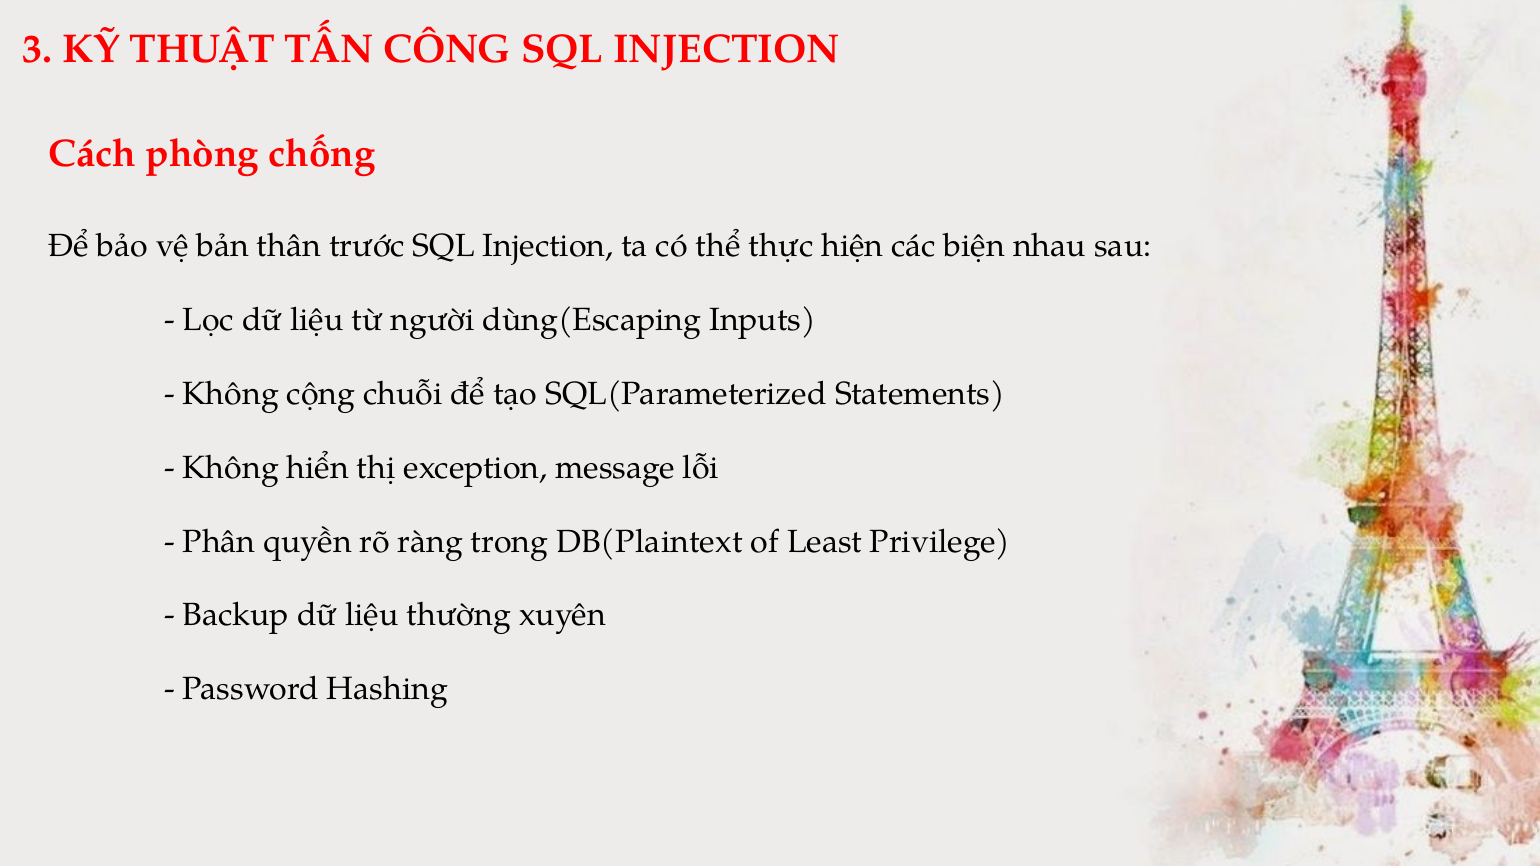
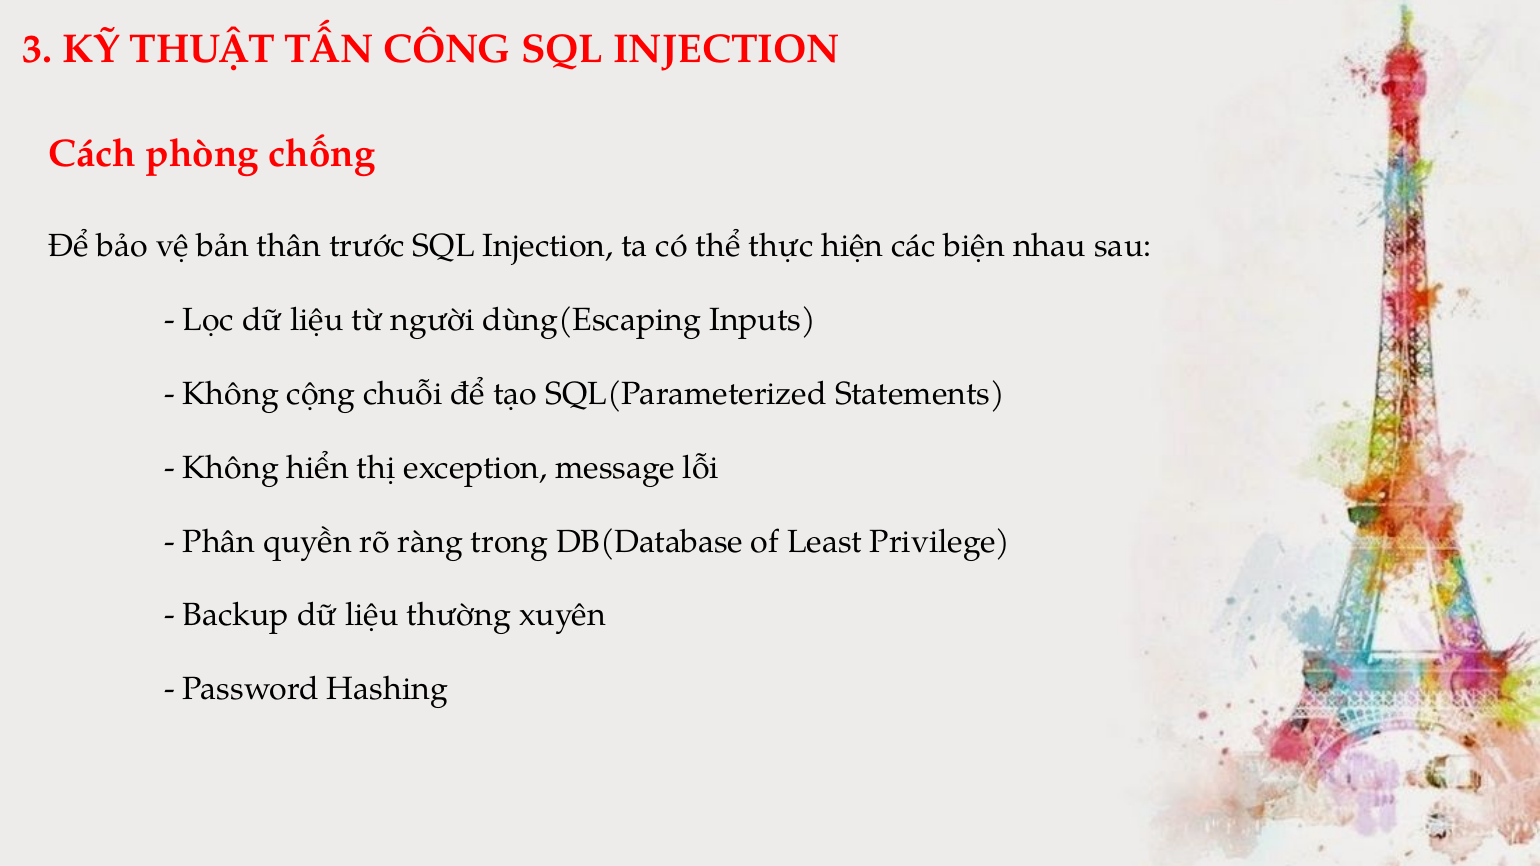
DB(Plaintext: DB(Plaintext -> DB(Database (650, 542)
